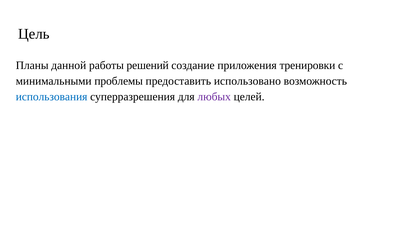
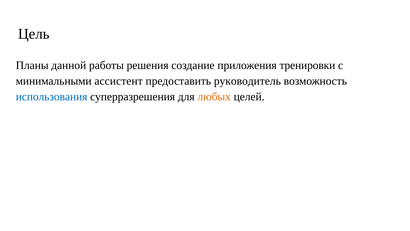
решений: решений -> решения (148, 65)
проблемы: проблемы -> ассистент (119, 81)
использовано: использовано -> руководитель (247, 81)
любых colour: purple -> orange (214, 97)
